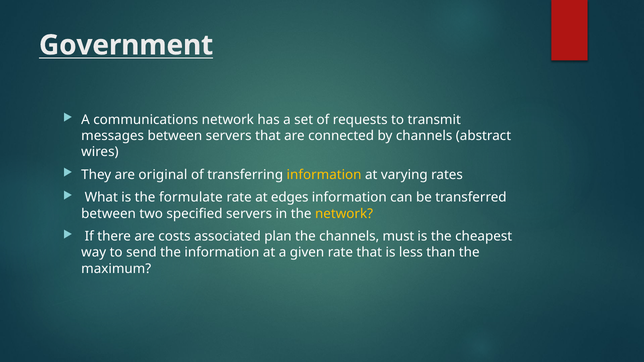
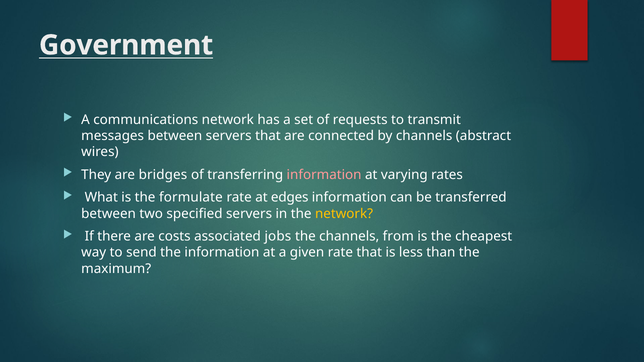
original: original -> bridges (163, 175)
information colour: yellow -> pink (324, 175)
plan: plan -> jobs (278, 237)
must: must -> from (398, 237)
